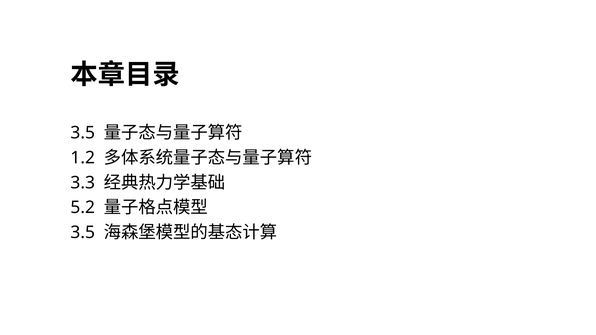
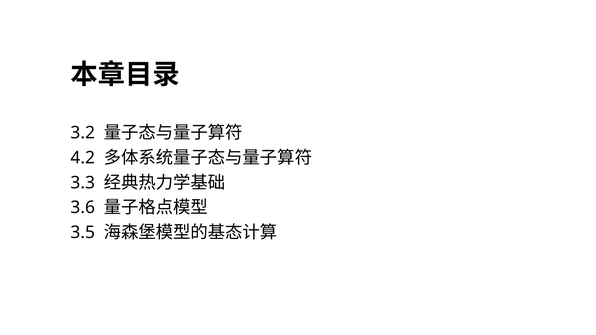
3.5: 3.5 -> 3.2 (83, 133)
1.2: 1.2 -> 4.2 (83, 158)
5.2: 5.2 -> 3.6 (83, 208)
